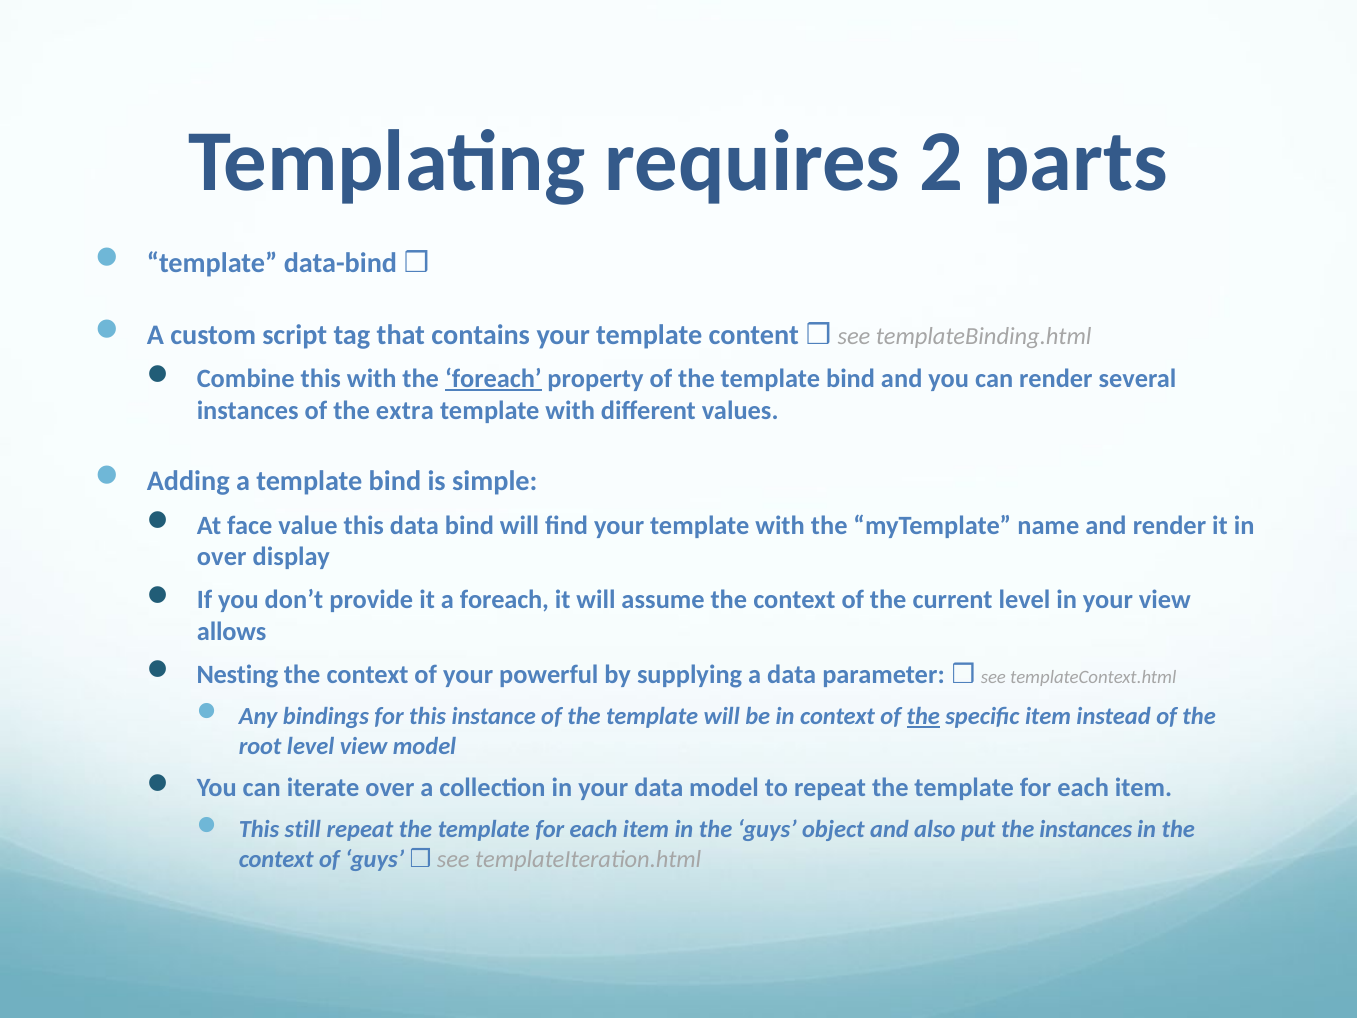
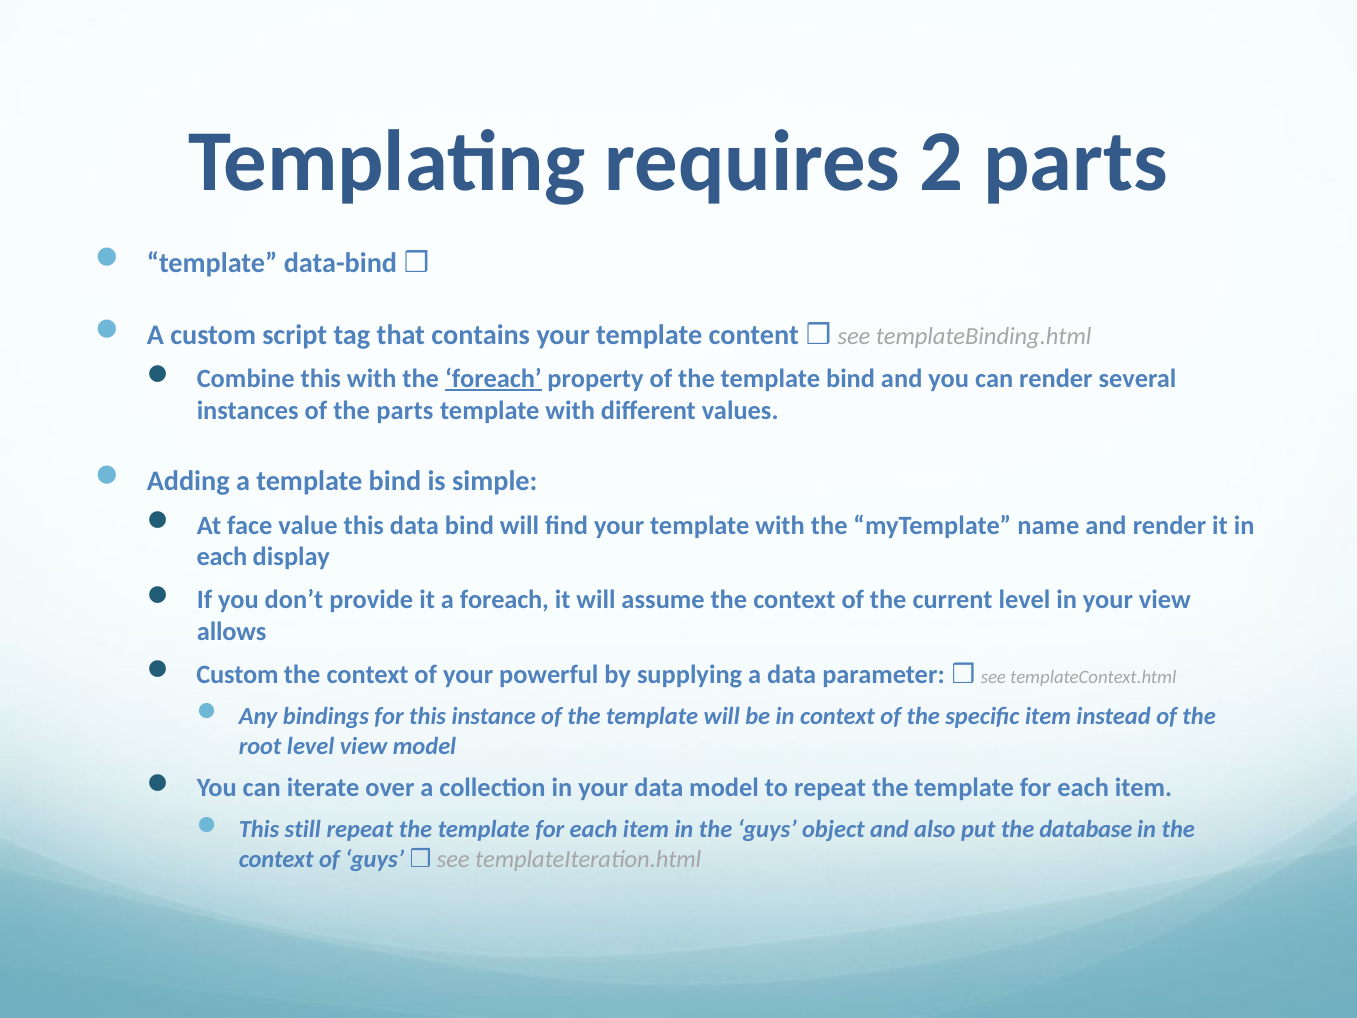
the extra: extra -> parts (405, 411)
over: over -> each (222, 557)
Nesting: Nesting -> Custom (238, 675)
the underline: present -> none (923, 716)
the instances: instances -> database (1086, 830)
